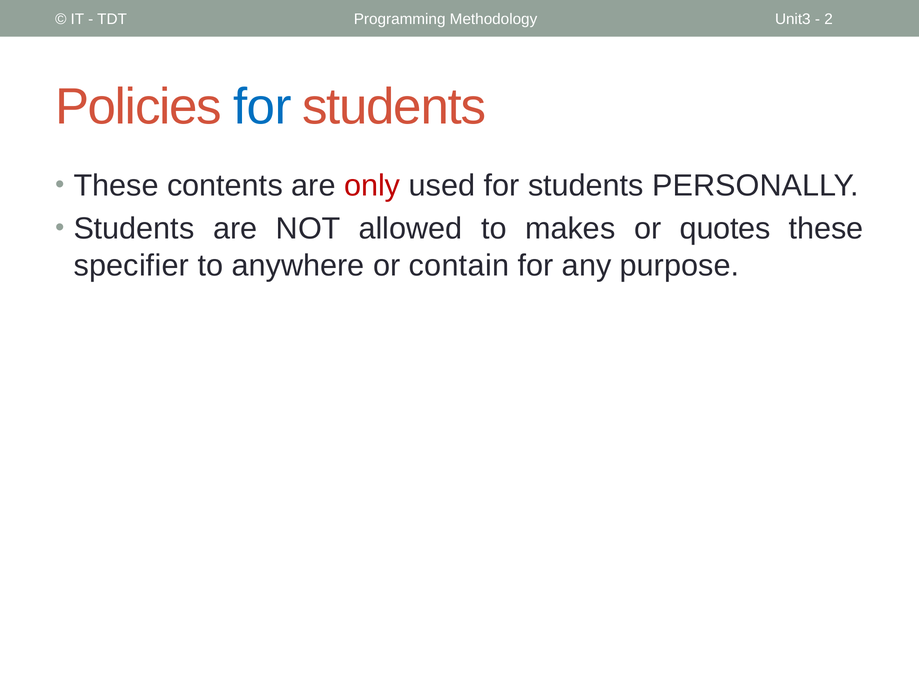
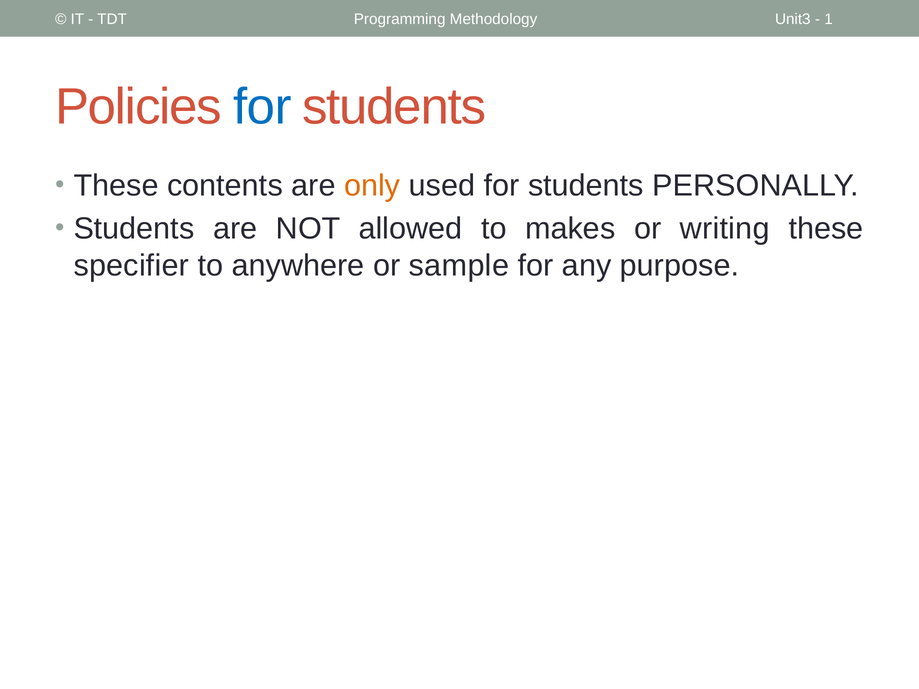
2: 2 -> 1 (829, 19)
only colour: red -> orange (372, 186)
quotes: quotes -> writing (725, 229)
contain: contain -> sample (459, 266)
